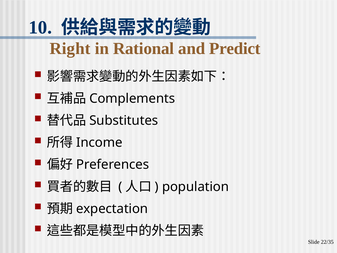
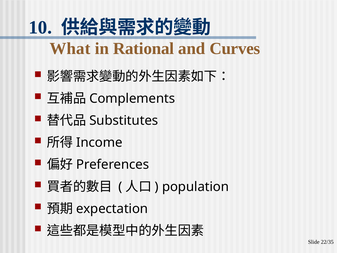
Right: Right -> What (70, 49)
Predict: Predict -> Curves (235, 49)
